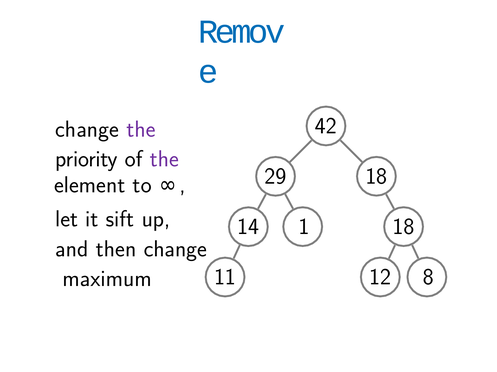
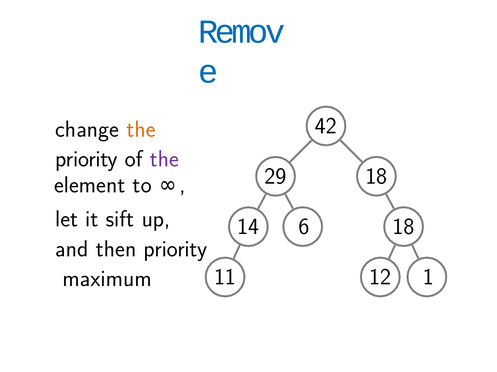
the colour: purple -> orange (141, 129)
1: 1 -> 6 (304, 227)
then change: change -> priority (175, 249)
8: 8 -> 1 (428, 277)
